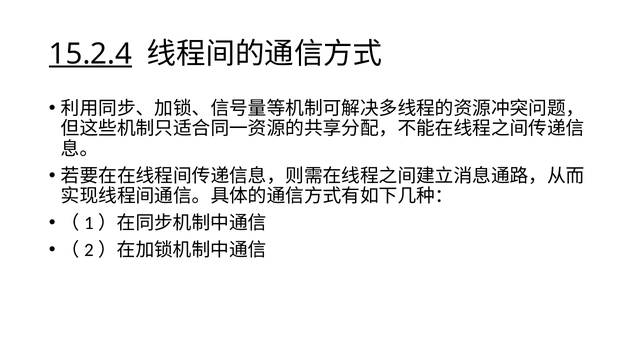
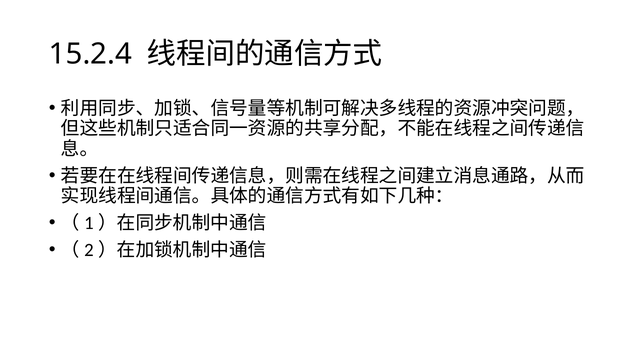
15.2.4 underline: present -> none (90, 54)
